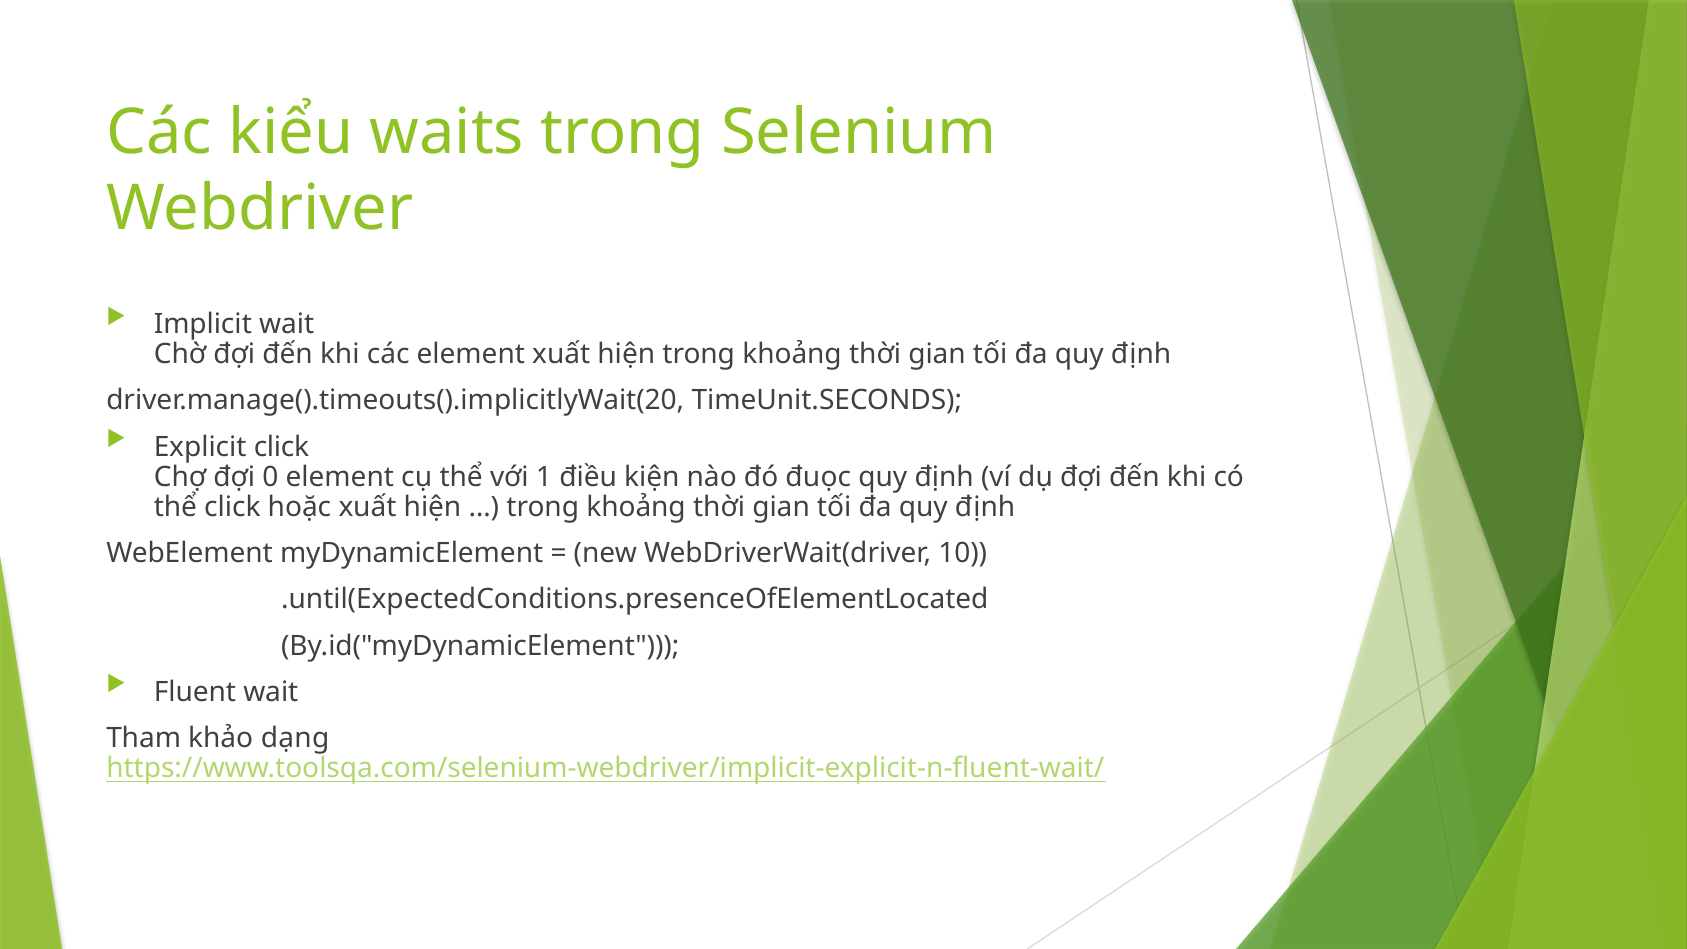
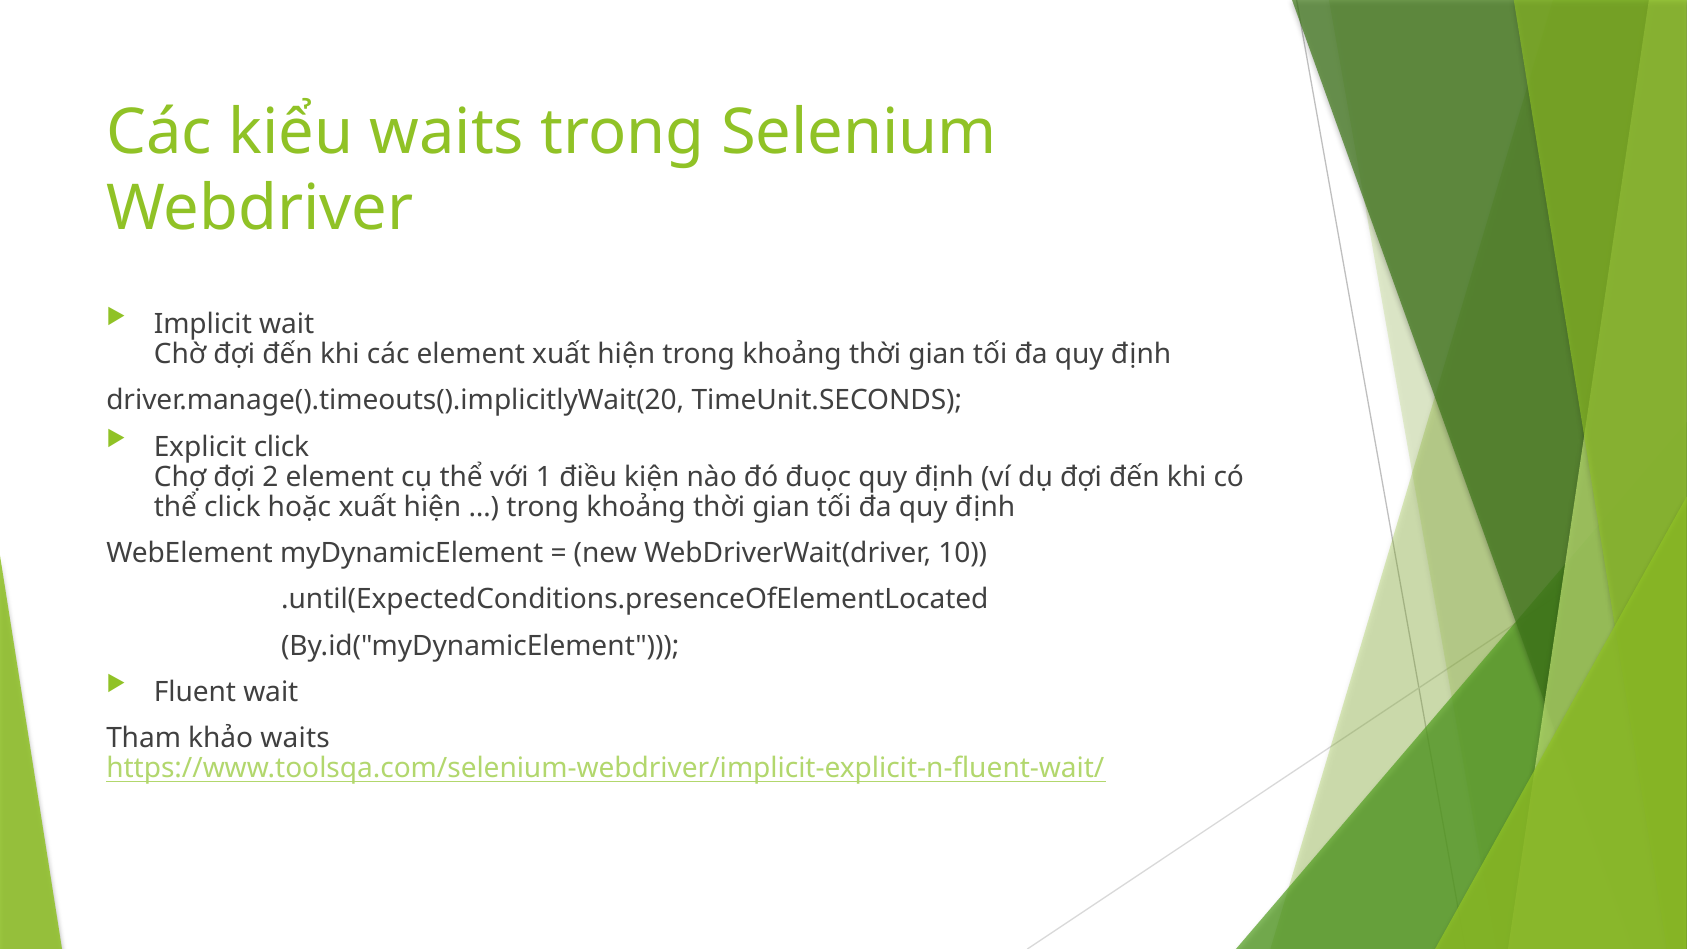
0: 0 -> 2 (270, 477)
khảo dạng: dạng -> waits (295, 738)
